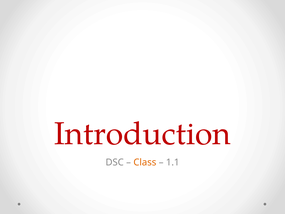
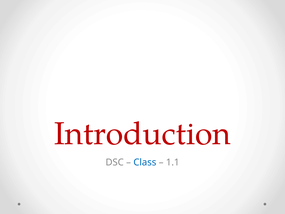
Class colour: orange -> blue (145, 162)
